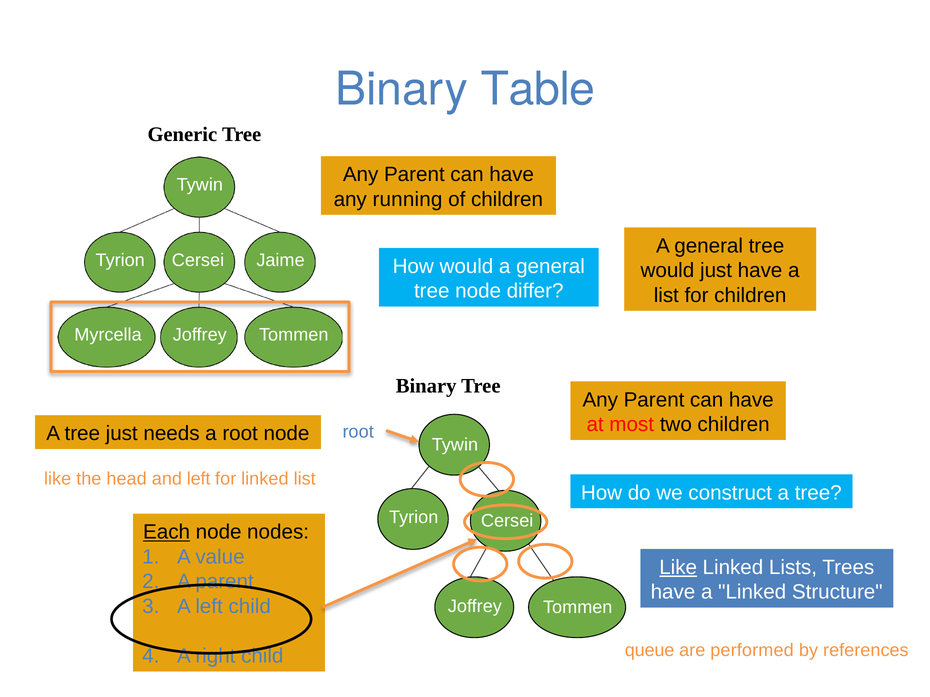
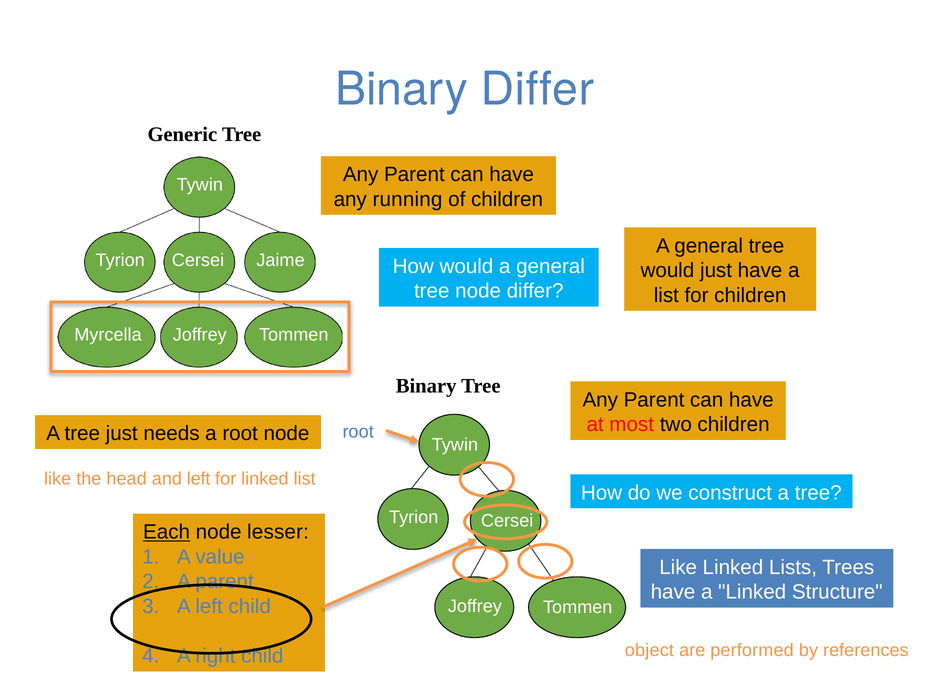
Binary Table: Table -> Differ (538, 89)
nodes: nodes -> lesser (278, 532)
Like underline: present -> none (678, 568)
queue: queue -> object (649, 651)
